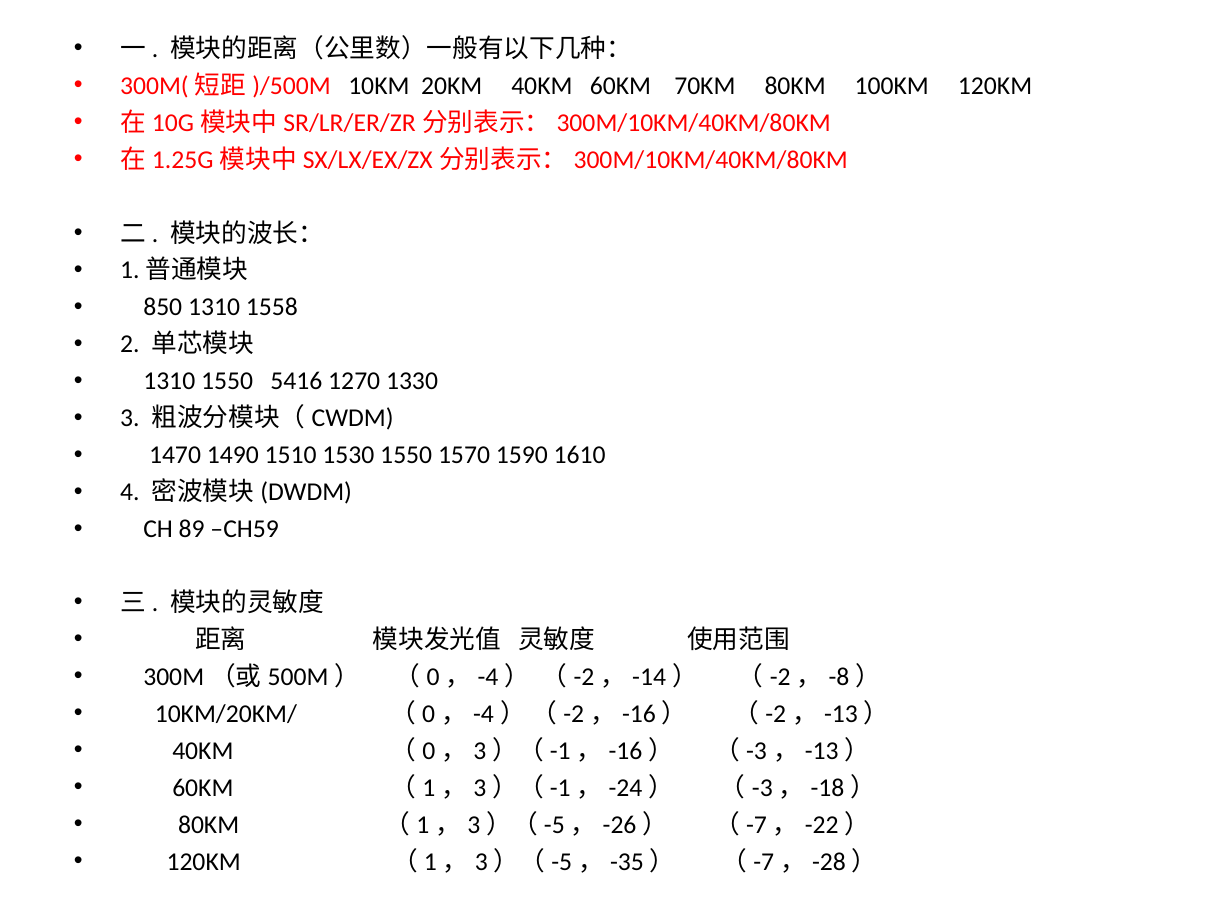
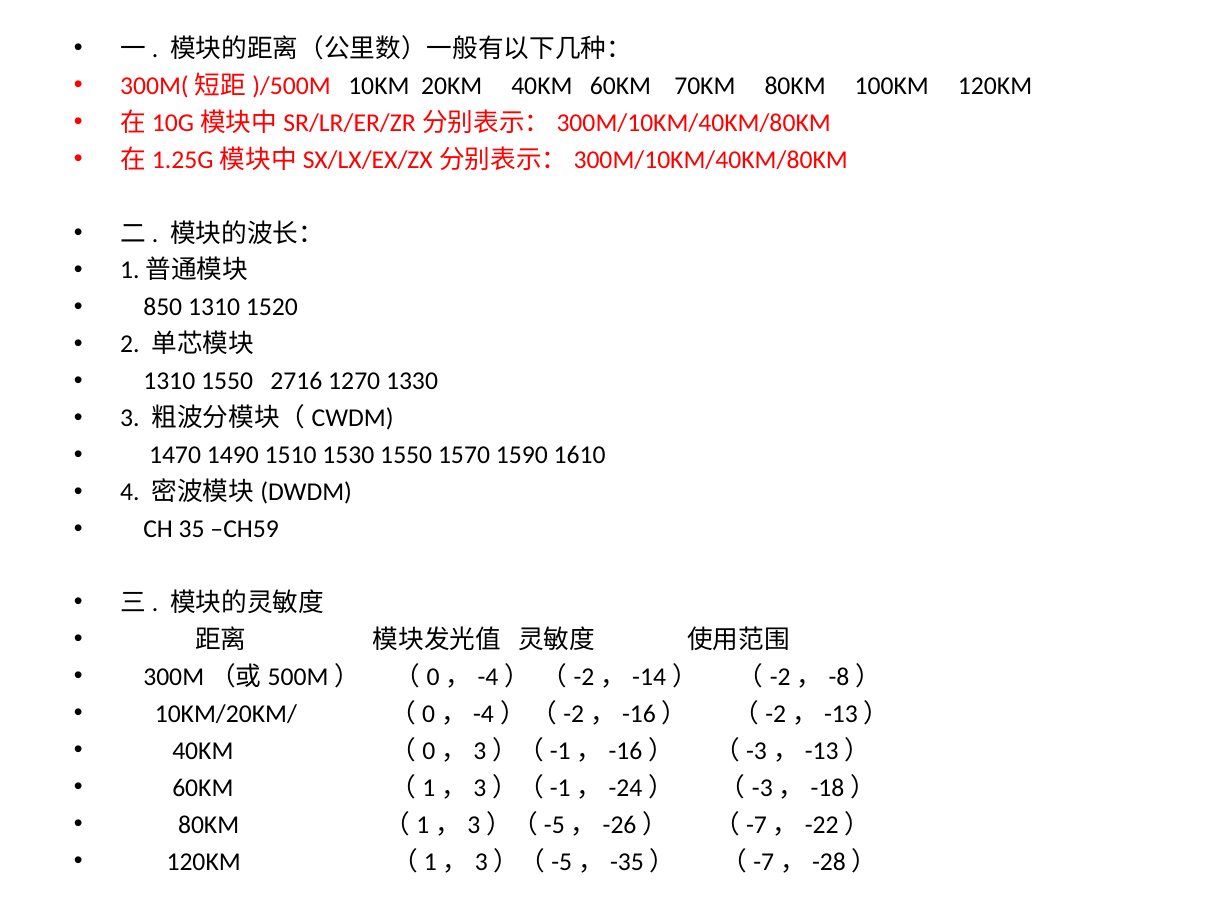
1558: 1558 -> 1520 (272, 307)
5416: 5416 -> 2716 (296, 381)
89: 89 -> 35 (192, 529)
